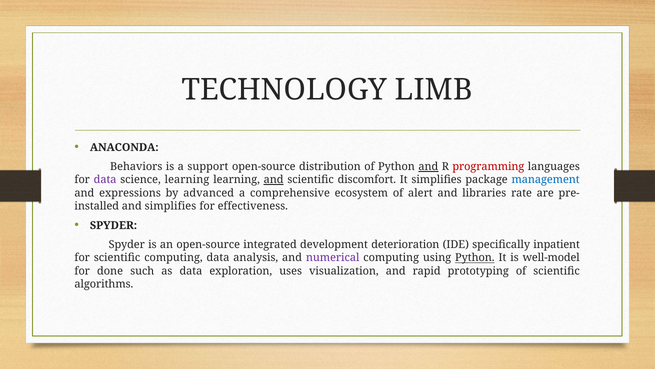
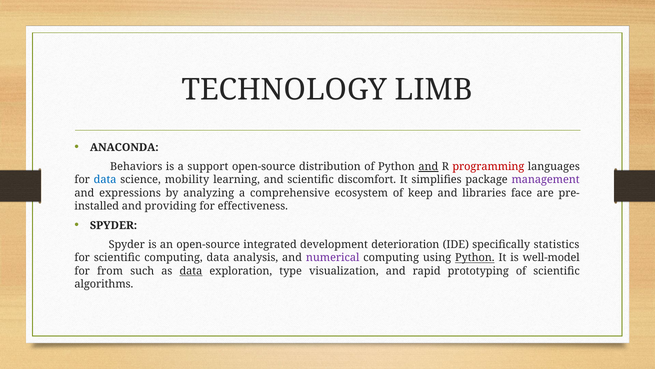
data colour: purple -> blue (105, 180)
science learning: learning -> mobility (187, 180)
and underline: present -> none (274, 180)
management colour: blue -> purple (546, 180)
advanced: advanced -> analyzing (209, 193)
alert: alert -> keep (420, 193)
rate: rate -> face (522, 193)
and simplifies: simplifies -> providing (170, 206)
inpatient: inpatient -> statistics (557, 244)
done: done -> from (110, 271)
data underline: none -> present (191, 271)
uses: uses -> type (291, 271)
